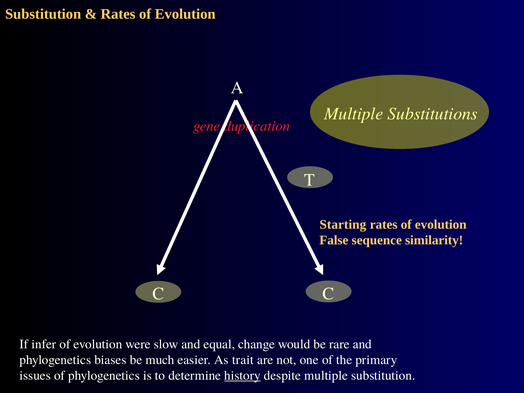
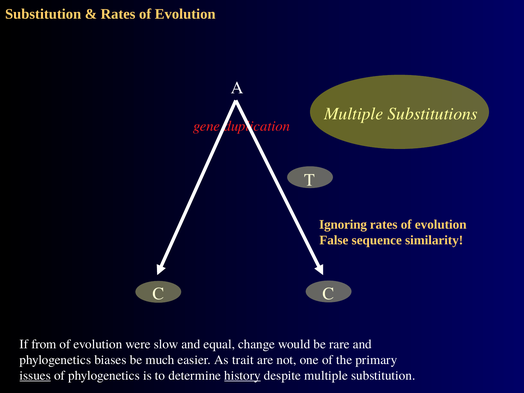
Starting: Starting -> Ignoring (343, 224)
infer: infer -> from (44, 344)
issues underline: none -> present (35, 375)
